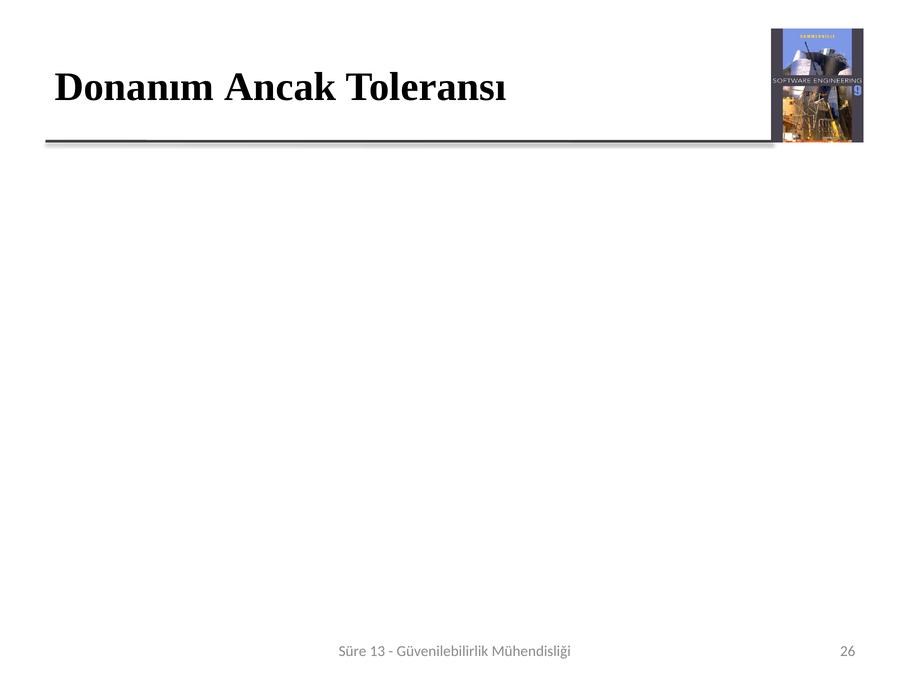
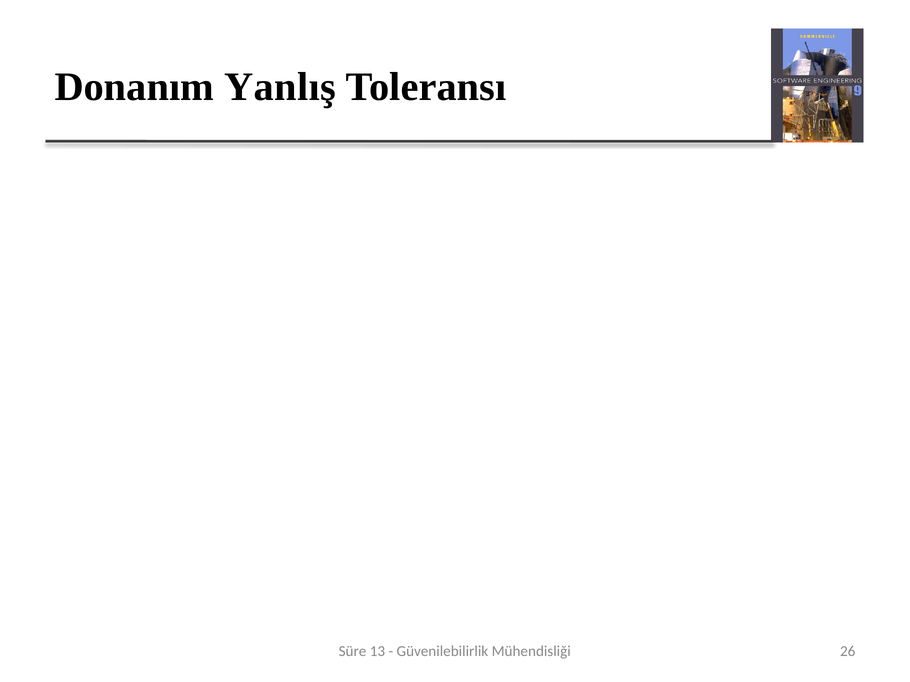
Ancak: Ancak -> Yanlış (280, 87)
